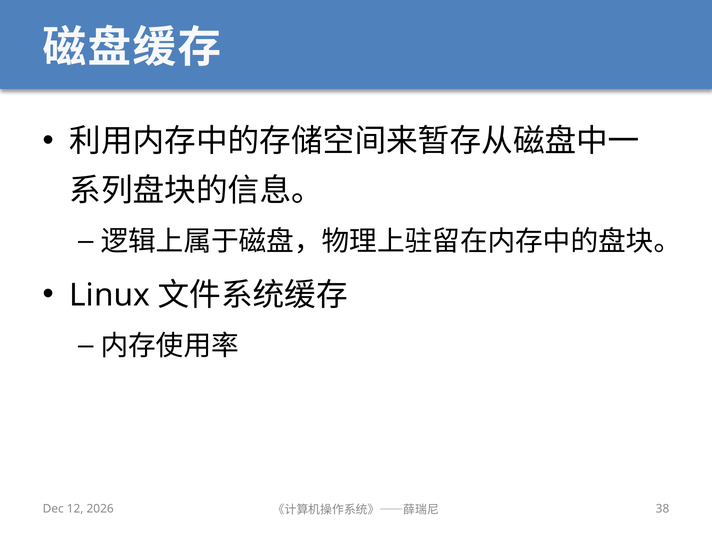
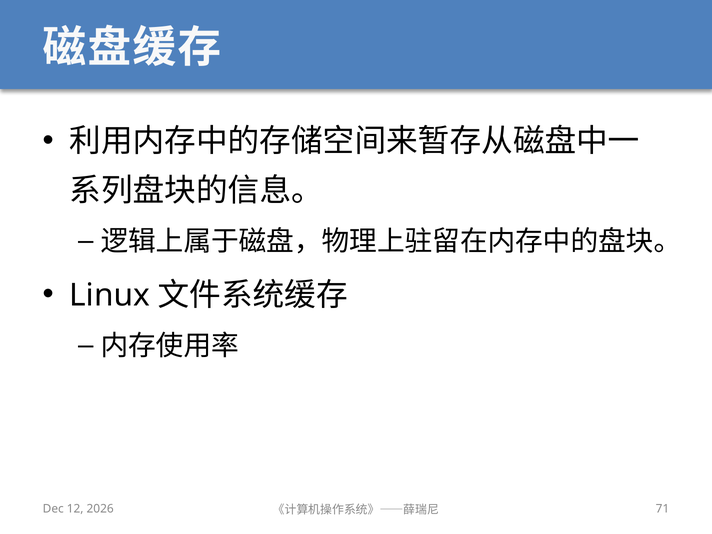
38: 38 -> 71 (663, 509)
